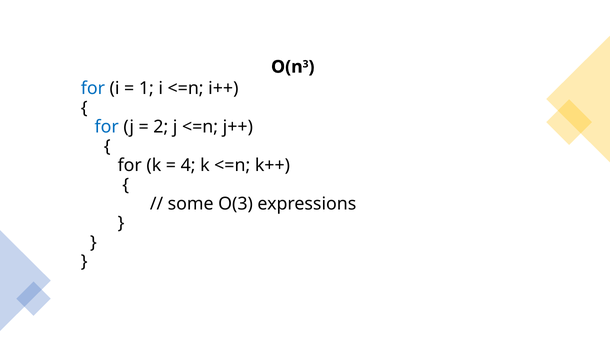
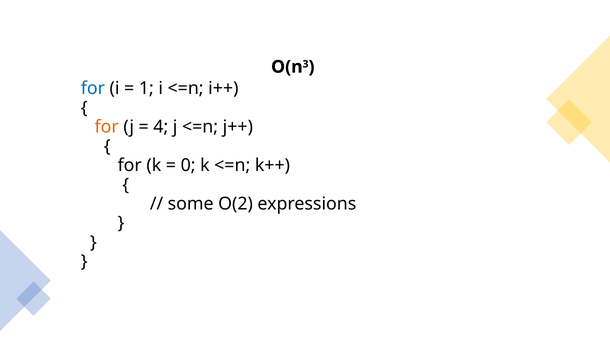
for colour: blue -> orange (107, 127)
2: 2 -> 4 (161, 127)
4: 4 -> 0 (188, 165)
O(3: O(3 -> O(2 (236, 204)
